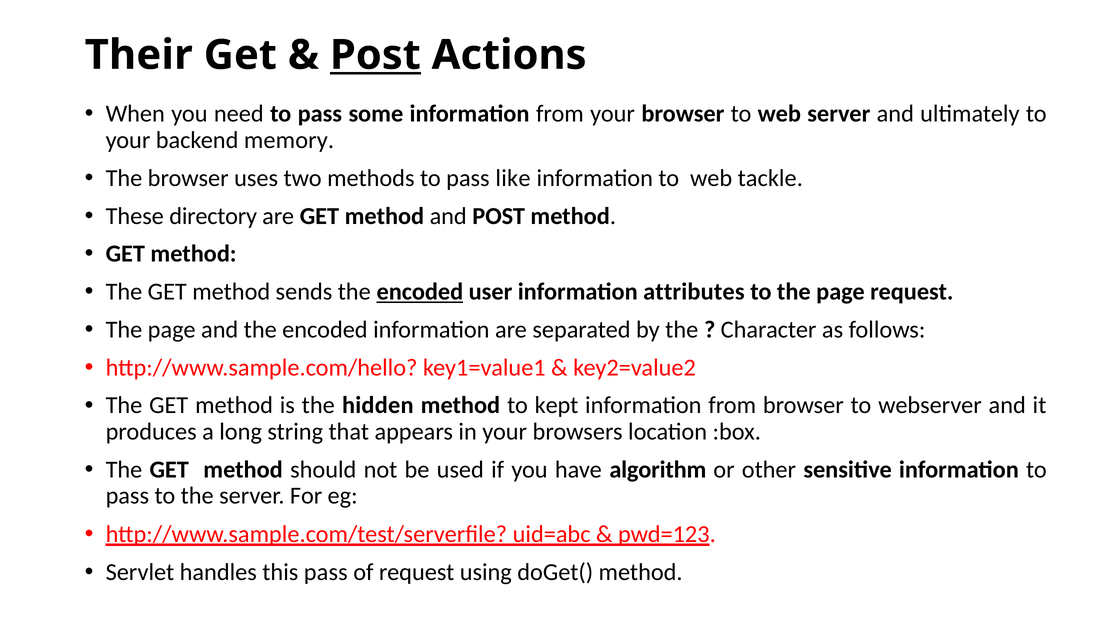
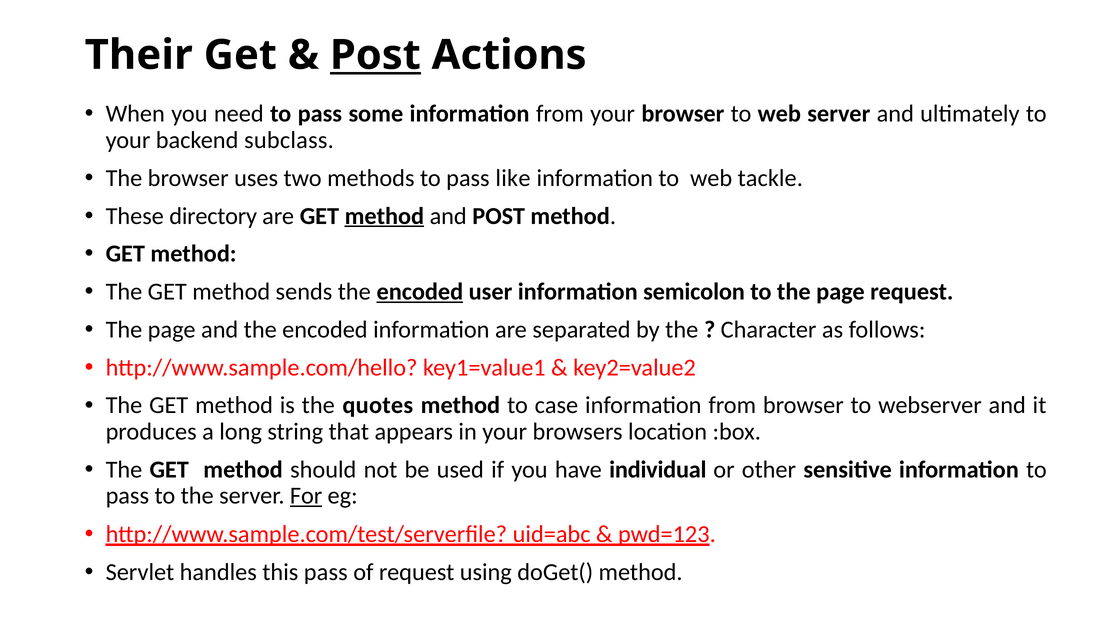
memory: memory -> subclass (289, 140)
method underline: none -> present (384, 216)
attributes: attributes -> semicolon (694, 292)
hidden: hidden -> quotes (378, 405)
kept: kept -> case (556, 405)
algorithm: algorithm -> individual (658, 469)
For underline: none -> present (306, 496)
